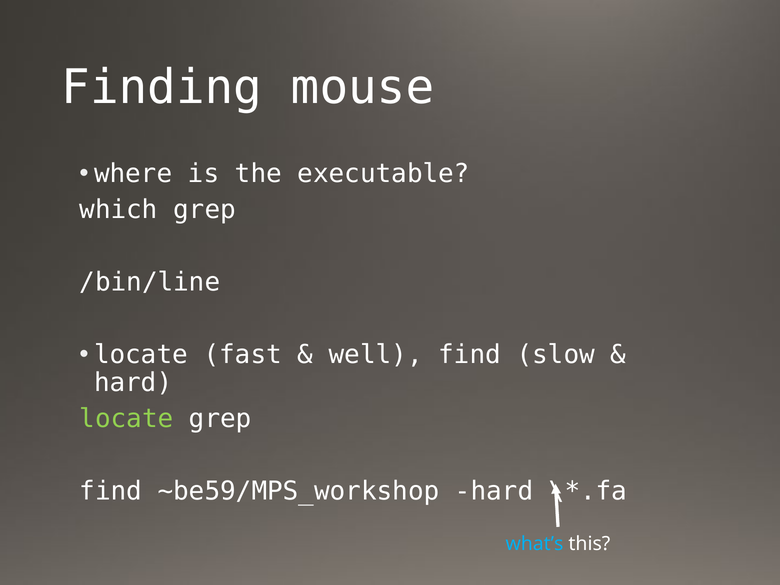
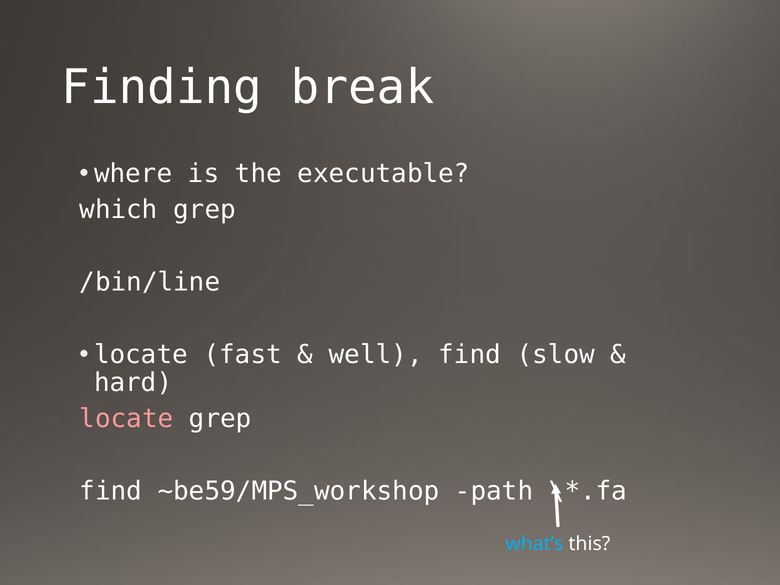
mouse: mouse -> break (363, 87)
locate colour: light green -> pink (126, 419)
~be59/MPS_workshop hard: hard -> path (494, 491)
